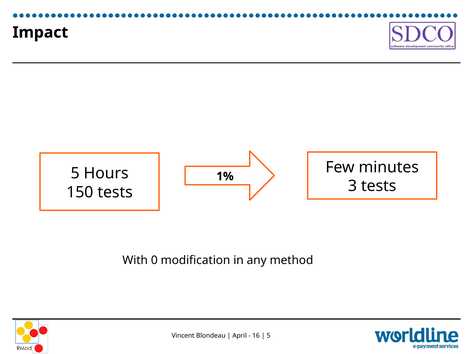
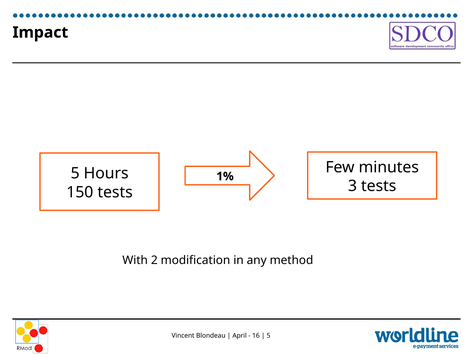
0: 0 -> 2 (154, 260)
